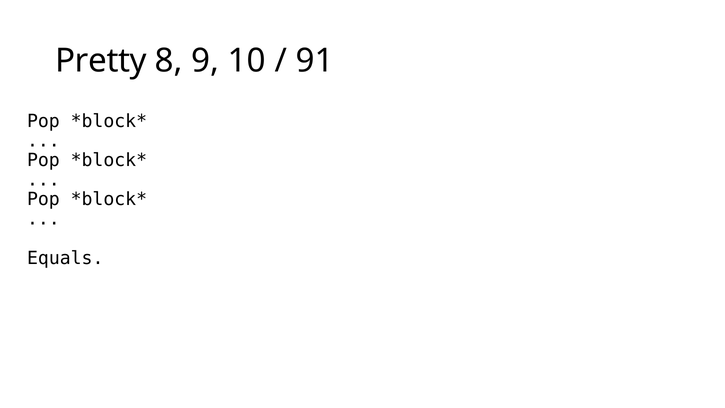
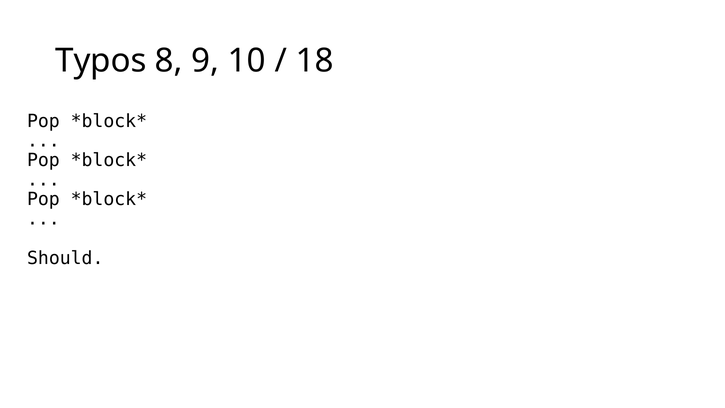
Pretty: Pretty -> Typos (101, 61)
91: 91 -> 18 (315, 61)
Equals: Equals -> Should (65, 258)
